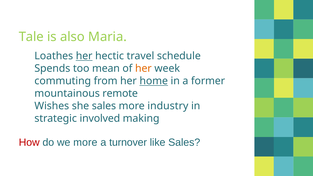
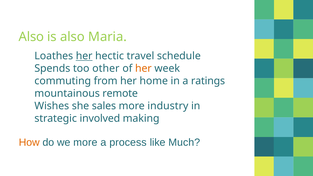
Tale: Tale -> Also (31, 37)
mean: mean -> other (106, 68)
home underline: present -> none (154, 81)
former: former -> ratings (208, 81)
How colour: red -> orange (29, 142)
turnover: turnover -> process (128, 142)
like Sales: Sales -> Much (184, 142)
